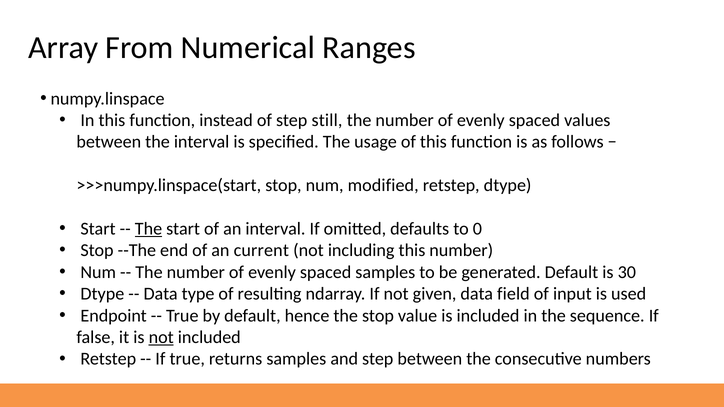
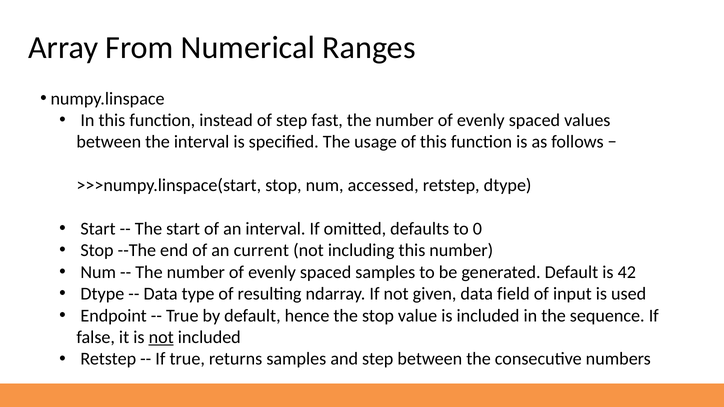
still: still -> fast (327, 120)
modified: modified -> accessed (383, 185)
The underline: present -> none (148, 229)
30: 30 -> 42 (627, 272)
